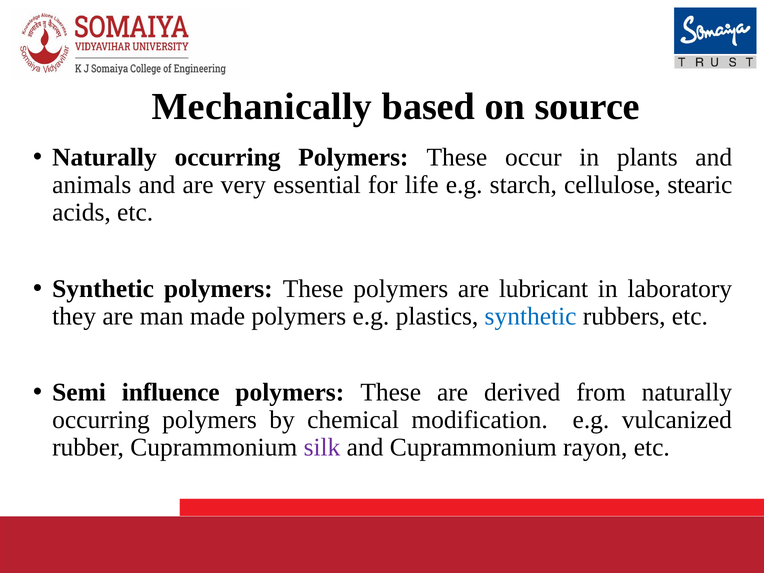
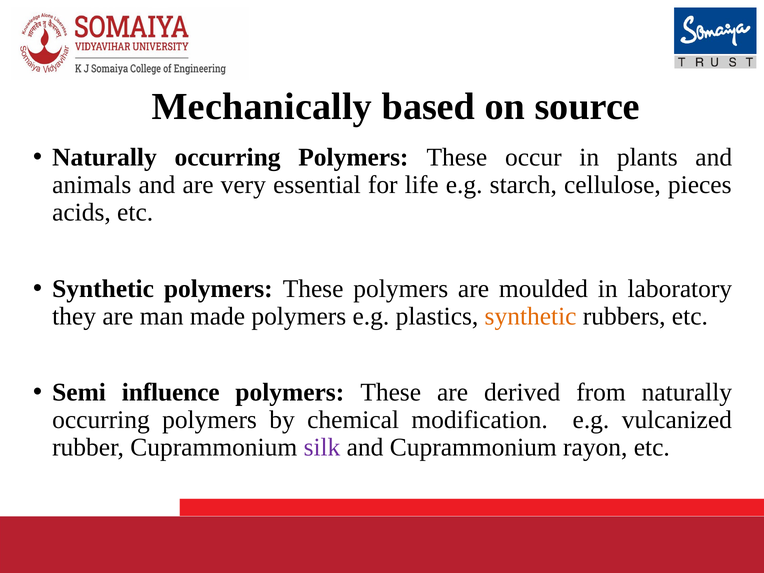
stearic: stearic -> pieces (700, 185)
lubricant: lubricant -> moulded (543, 289)
synthetic colour: blue -> orange (531, 316)
